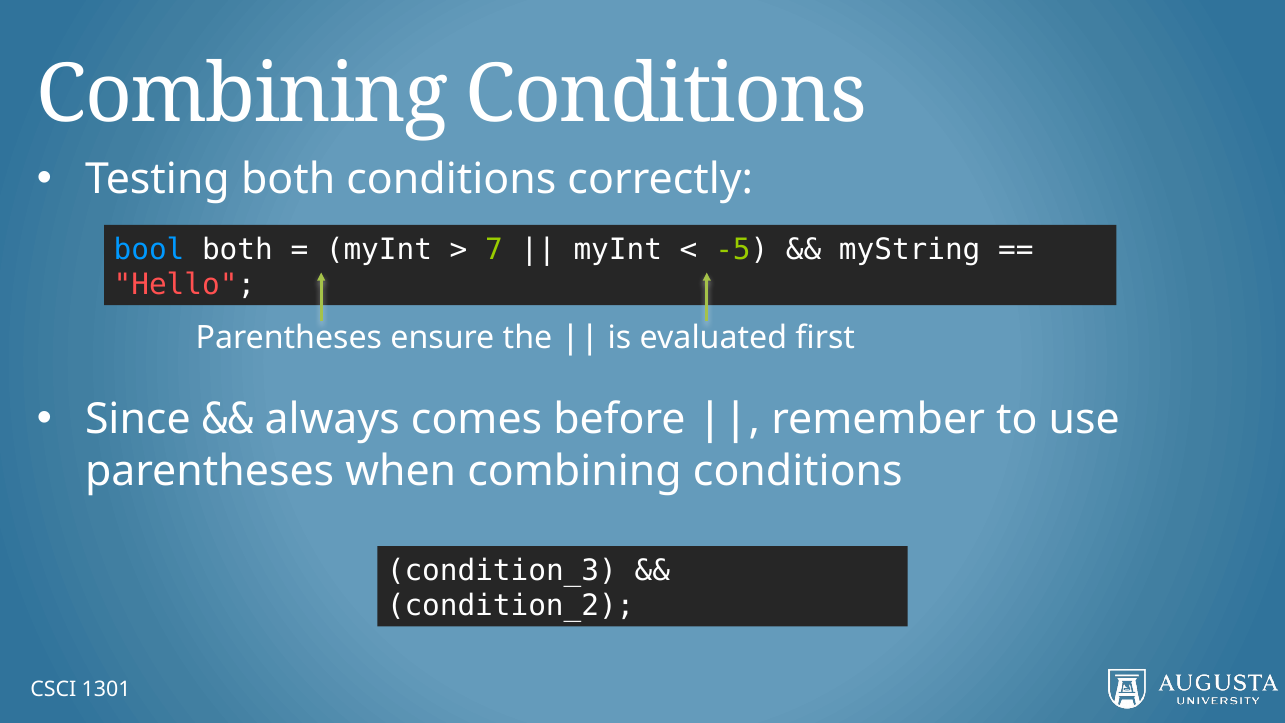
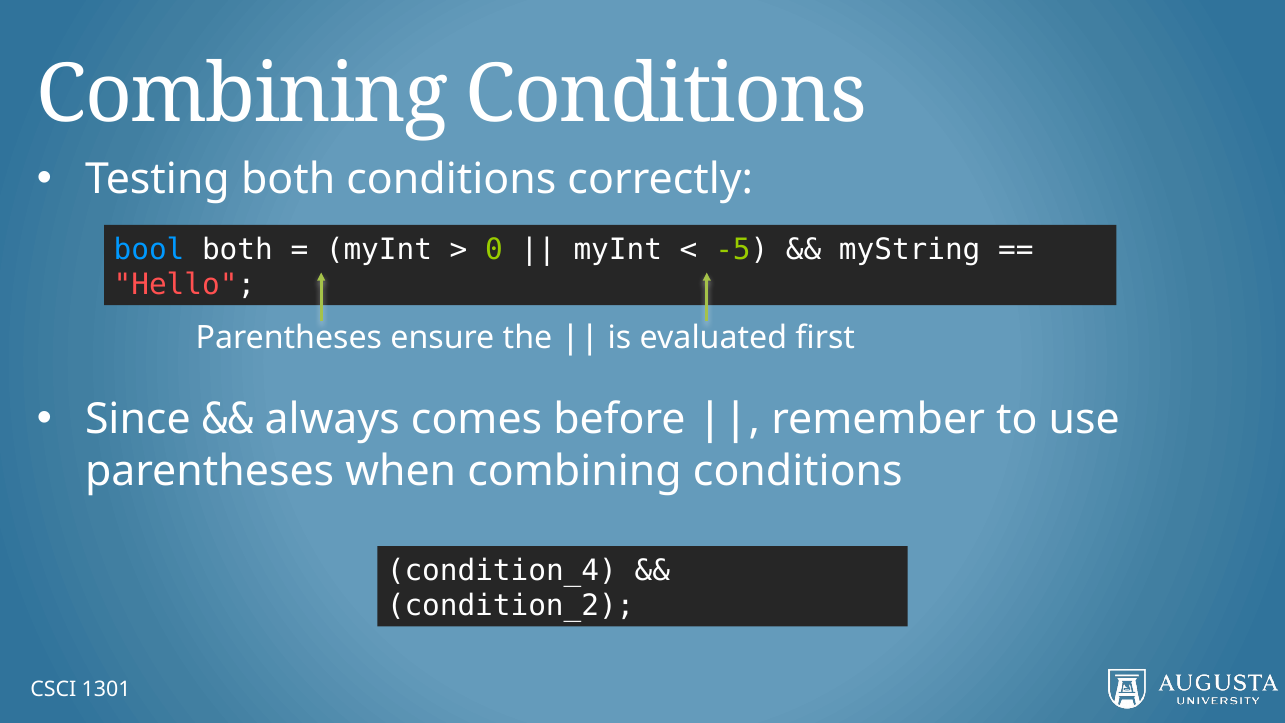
7: 7 -> 0 (494, 249)
condition_3: condition_3 -> condition_4 (502, 571)
